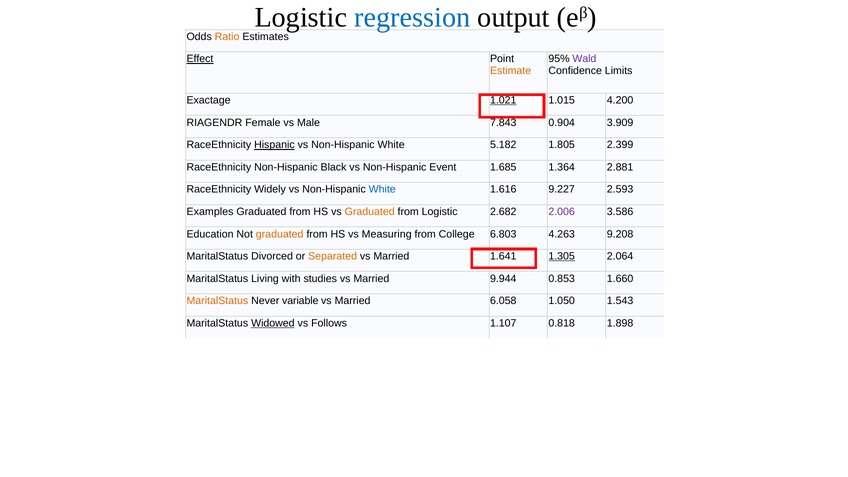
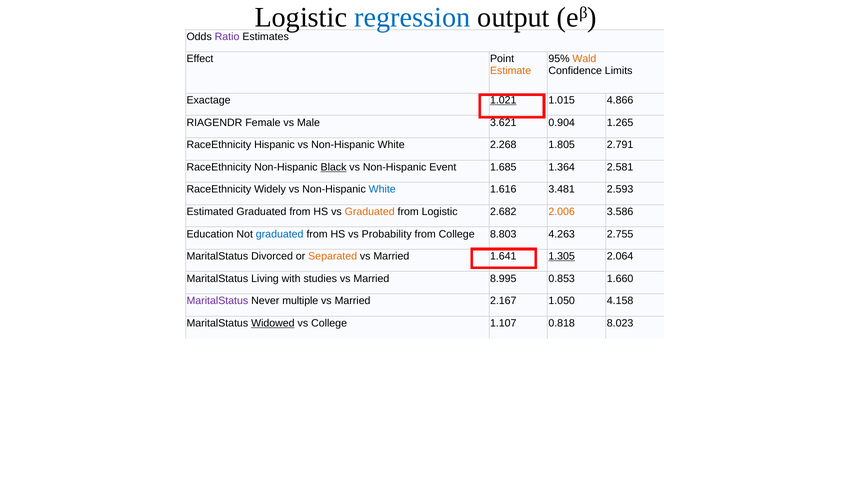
Ratio colour: orange -> purple (227, 37)
Effect underline: present -> none (200, 59)
Wald colour: purple -> orange (584, 59)
4.200: 4.200 -> 4.866 (620, 100)
7.843: 7.843 -> 3.621 (503, 123)
3.909: 3.909 -> 1.265 (620, 123)
Hispanic underline: present -> none (274, 145)
5.182: 5.182 -> 2.268 (503, 145)
2.399: 2.399 -> 2.791 (620, 145)
Black underline: none -> present (334, 167)
2.881: 2.881 -> 2.581 (620, 167)
9.227: 9.227 -> 3.481 (562, 189)
Examples: Examples -> Estimated (210, 212)
2.006 colour: purple -> orange (562, 212)
graduated colour: orange -> blue (280, 234)
Measuring: Measuring -> Probability (387, 234)
6.803: 6.803 -> 8.803 (503, 234)
9.208: 9.208 -> 2.755 (620, 234)
9.944: 9.944 -> 8.995 (503, 279)
MaritalStatus colour: orange -> purple (217, 301)
variable: variable -> multiple (300, 301)
6.058: 6.058 -> 2.167 (503, 301)
1.543: 1.543 -> 4.158 (620, 301)
vs Follows: Follows -> College (329, 323)
1.898: 1.898 -> 8.023 (620, 323)
